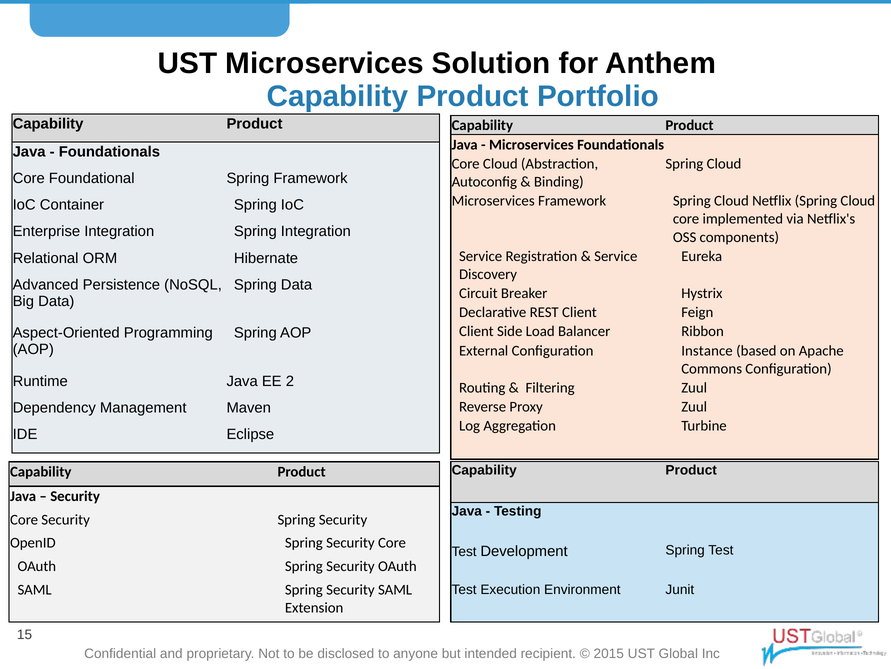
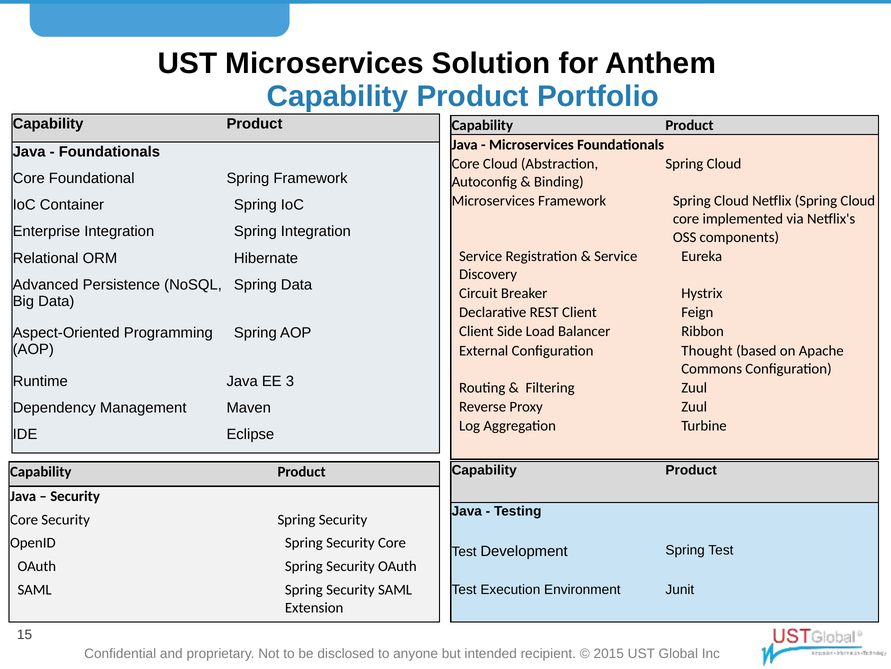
Instance: Instance -> Thought (707, 350)
2: 2 -> 3 (290, 381)
